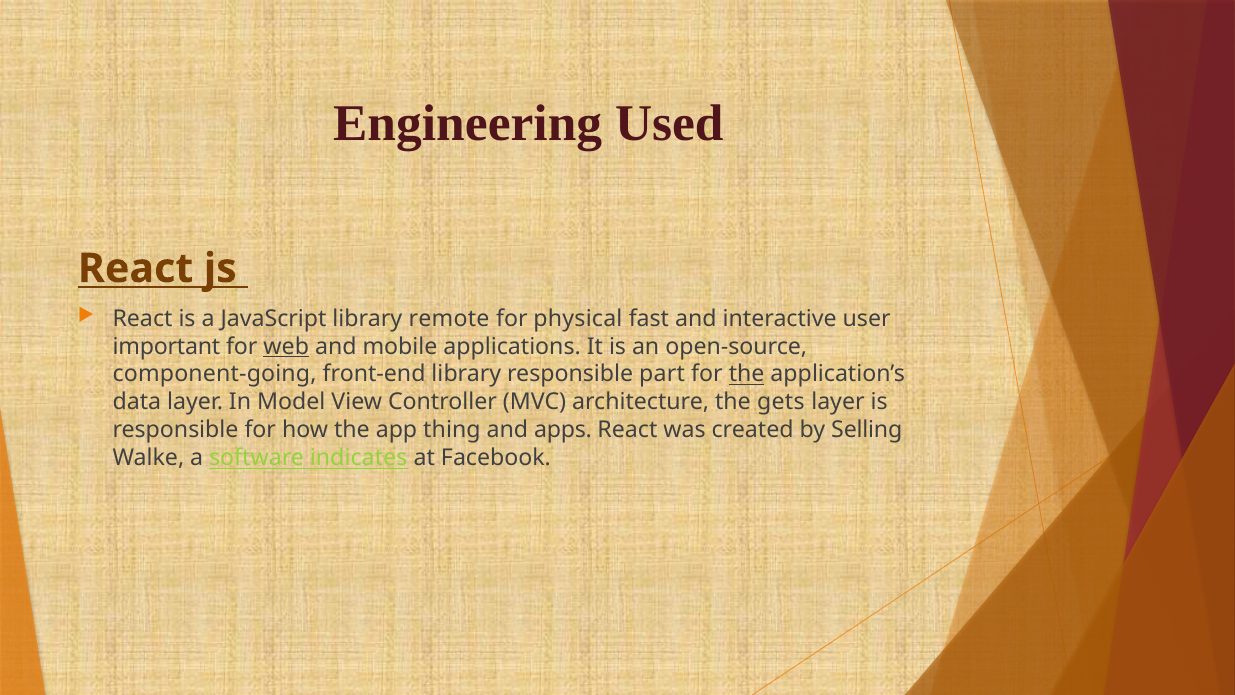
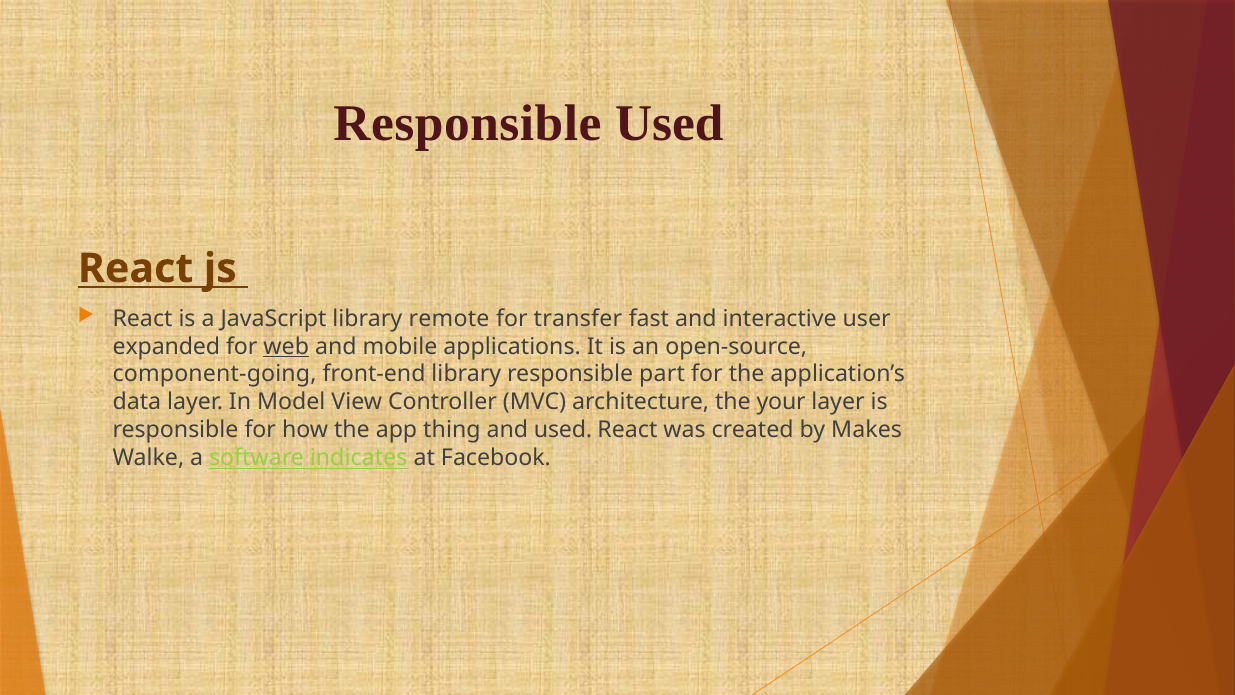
Engineering: Engineering -> Responsible (467, 124)
physical: physical -> transfer (578, 319)
important: important -> expanded (166, 346)
the underline: present -> none (747, 374)
gets: gets -> your (781, 402)
and apps: apps -> used (563, 430)
Selling: Selling -> Makes (867, 430)
